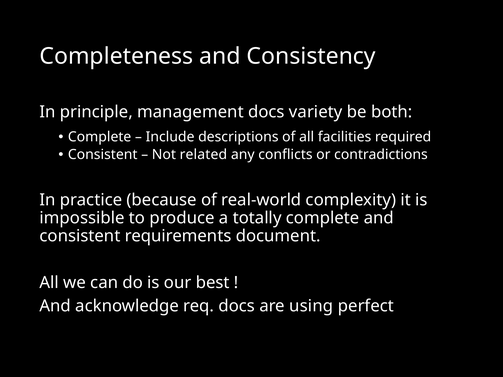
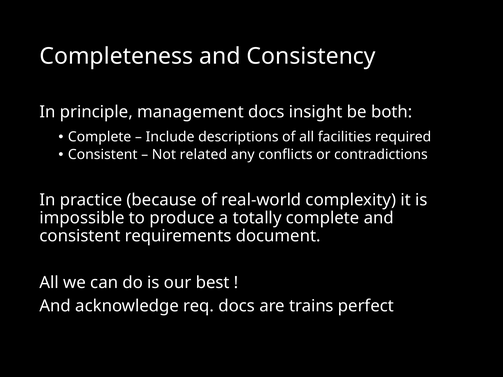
variety: variety -> insight (316, 112)
using: using -> trains (311, 306)
